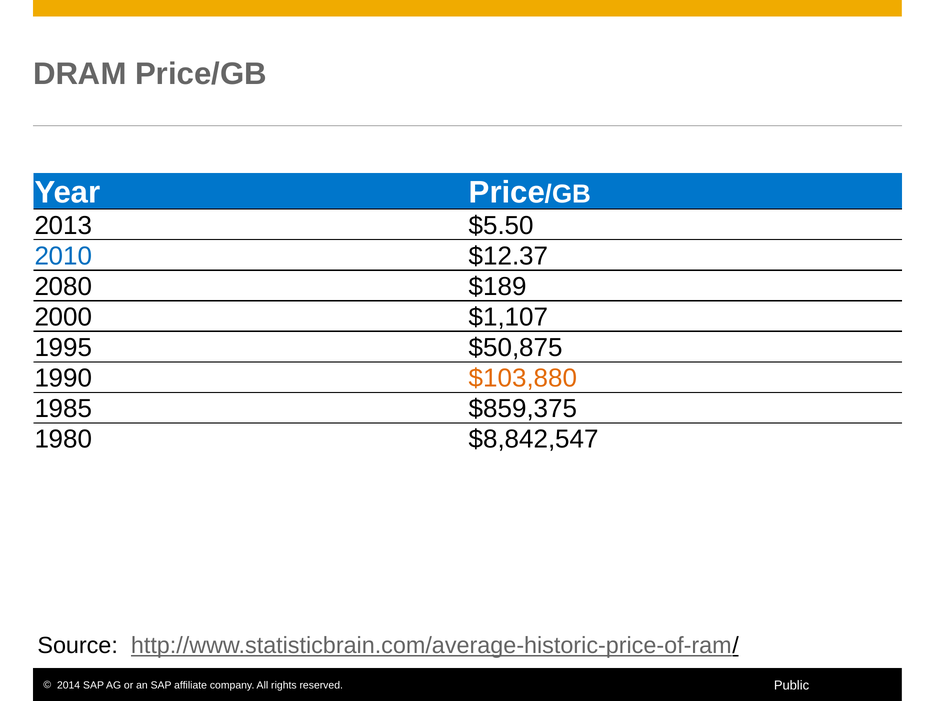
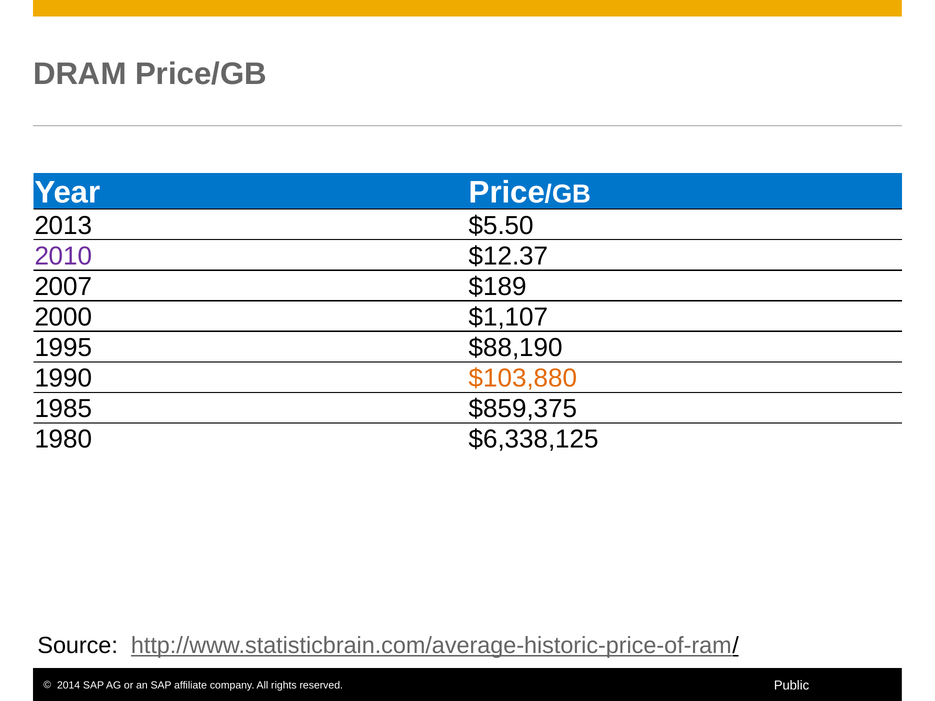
2010 colour: blue -> purple (63, 256)
2080: 2080 -> 2007 (63, 287)
$50,875: $50,875 -> $88,190 (516, 348)
$8,842,547: $8,842,547 -> $6,338,125 (534, 440)
